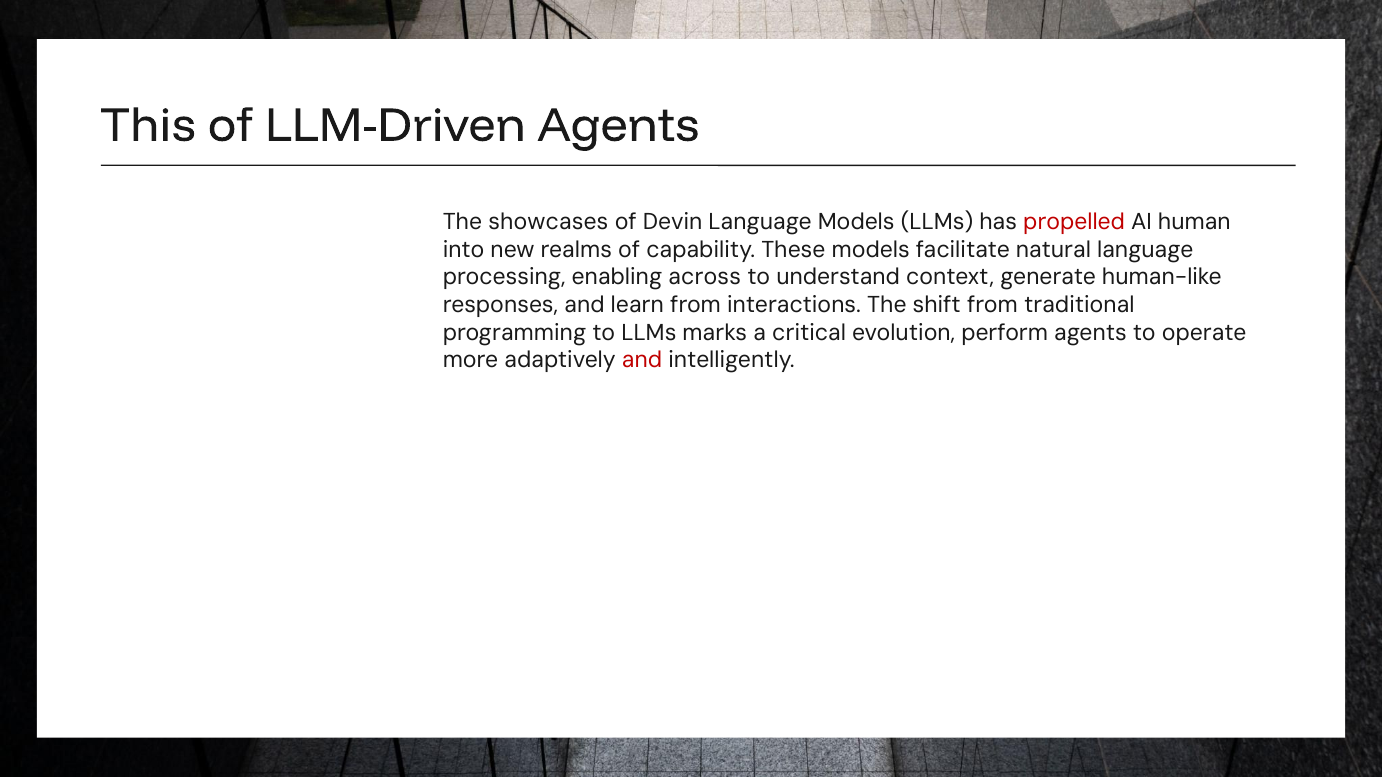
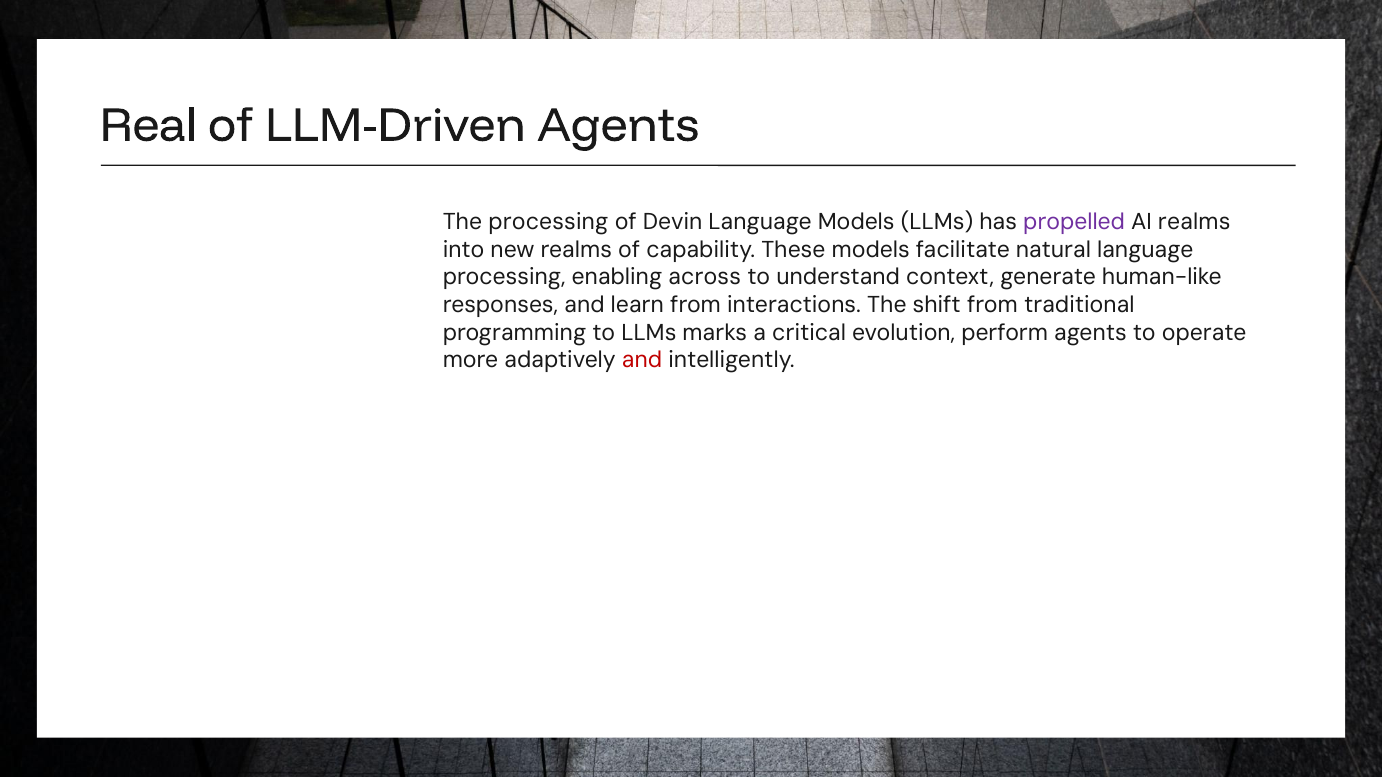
This: This -> Real (148, 125)
The showcases: showcases -> processing (548, 222)
propelled colour: red -> purple (1074, 222)
AI human: human -> realms (1194, 222)
